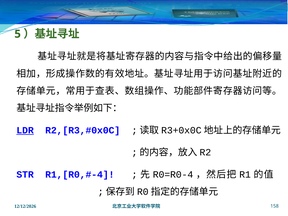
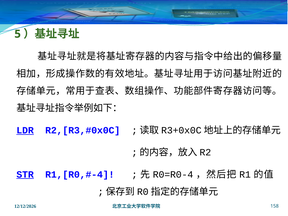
STR underline: none -> present (25, 174)
